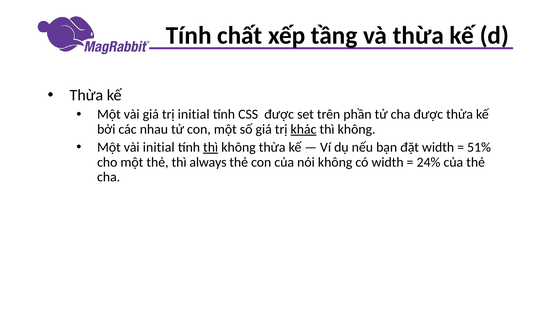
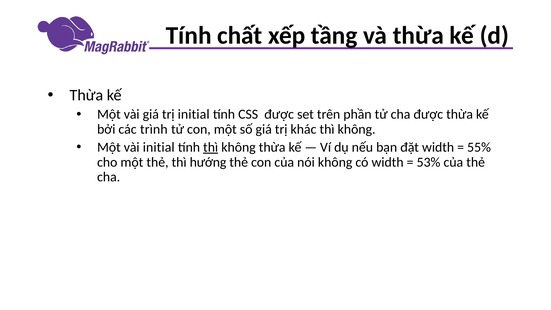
nhau: nhau -> trình (154, 129)
khác underline: present -> none (303, 129)
51%: 51% -> 55% (479, 147)
always: always -> hướng (208, 162)
24%: 24% -> 53% (429, 162)
